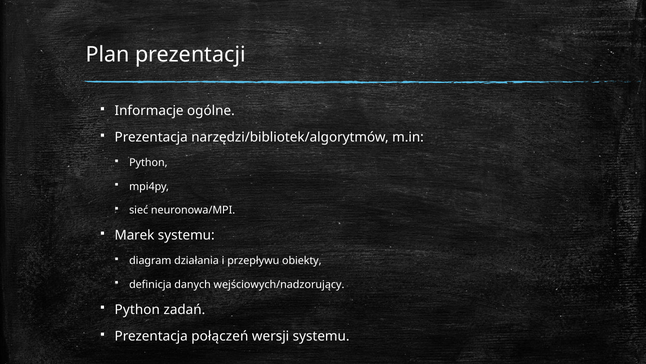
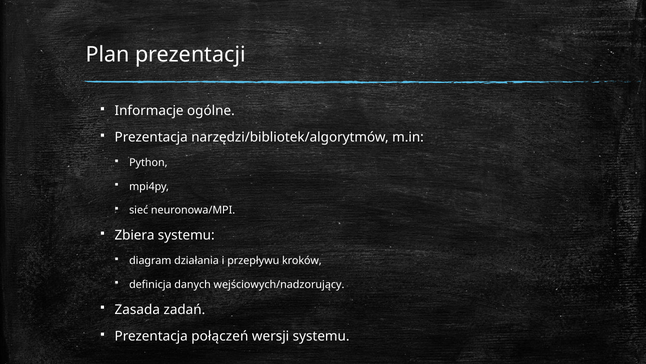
Marek: Marek -> Zbiera (135, 235)
obiekty: obiekty -> kroków (302, 260)
Python: Python -> Zasada (137, 309)
